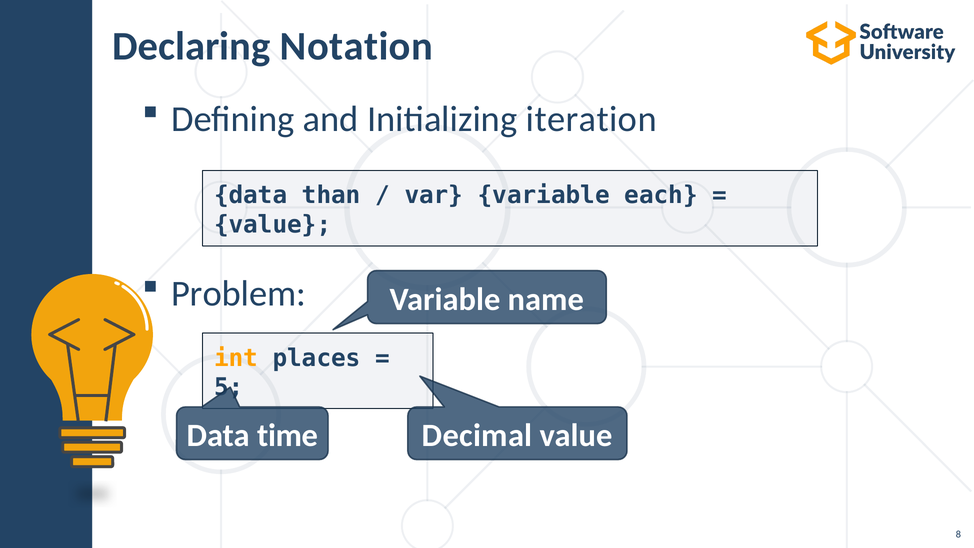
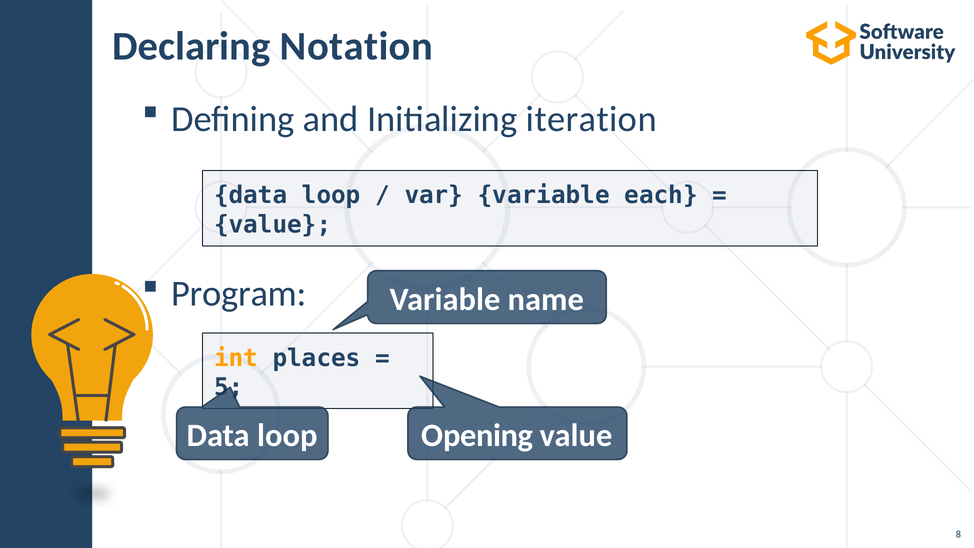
than: than -> loop (331, 195)
Problem: Problem -> Program (239, 294)
time: time -> loop (287, 435)
Decimal: Decimal -> Opening (477, 435)
